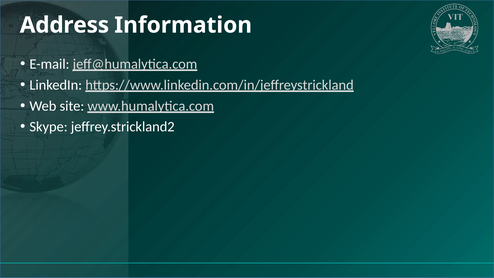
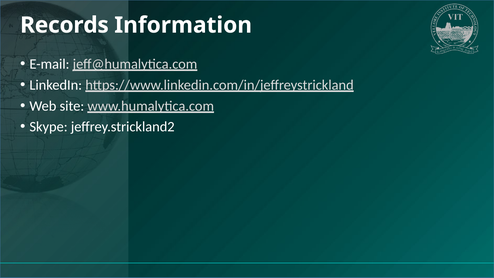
Address: Address -> Records (64, 25)
